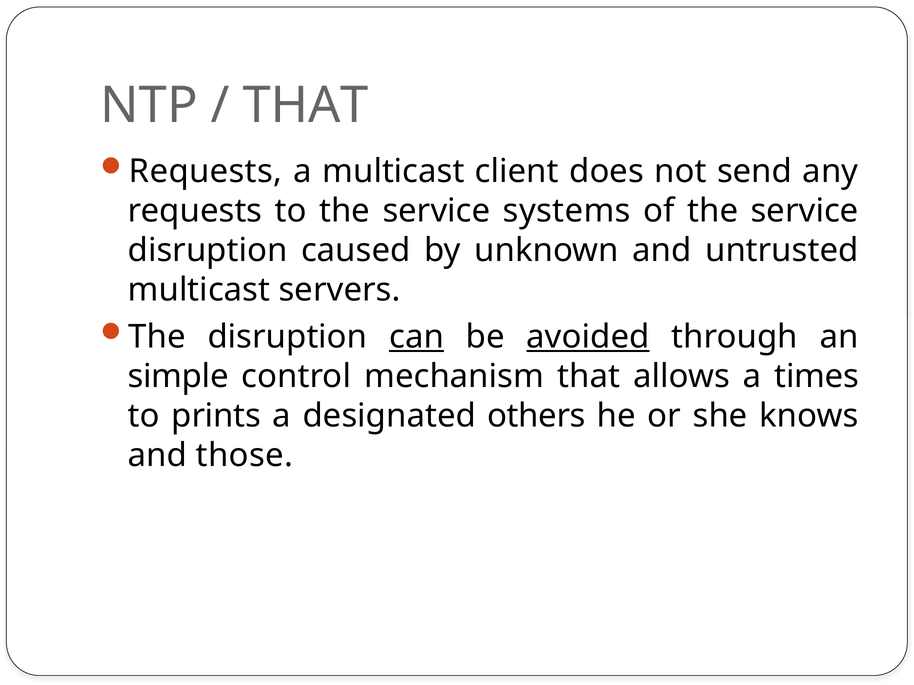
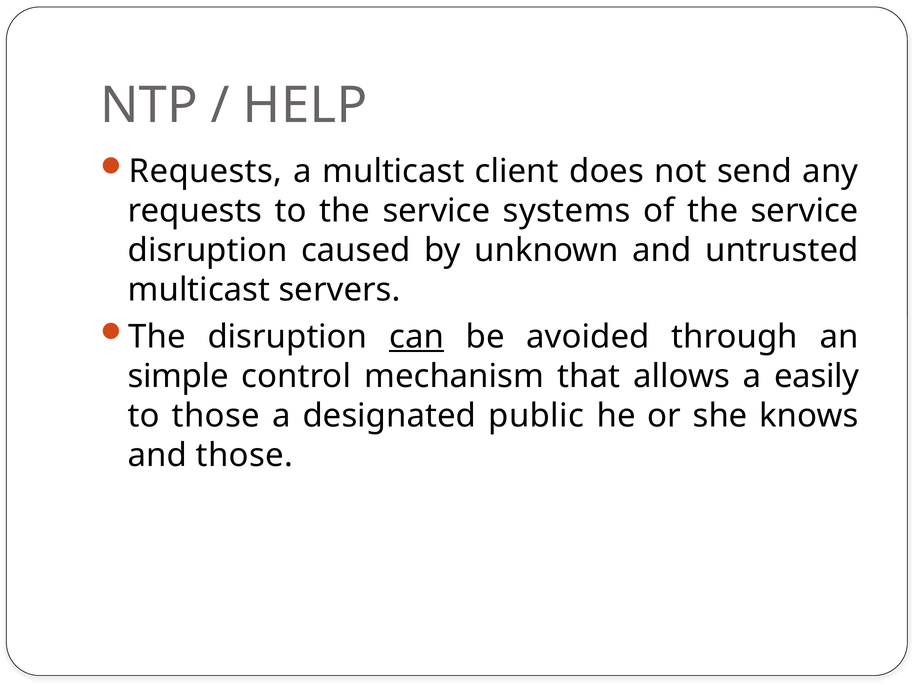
THAT: THAT -> HELP (305, 106)
avoided underline: present -> none (588, 337)
times: times -> easily (817, 377)
to prints: prints -> those (216, 416)
others: others -> public (536, 416)
